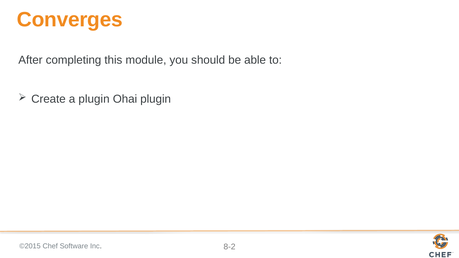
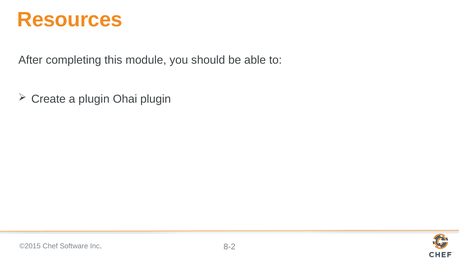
Converges: Converges -> Resources (70, 20)
